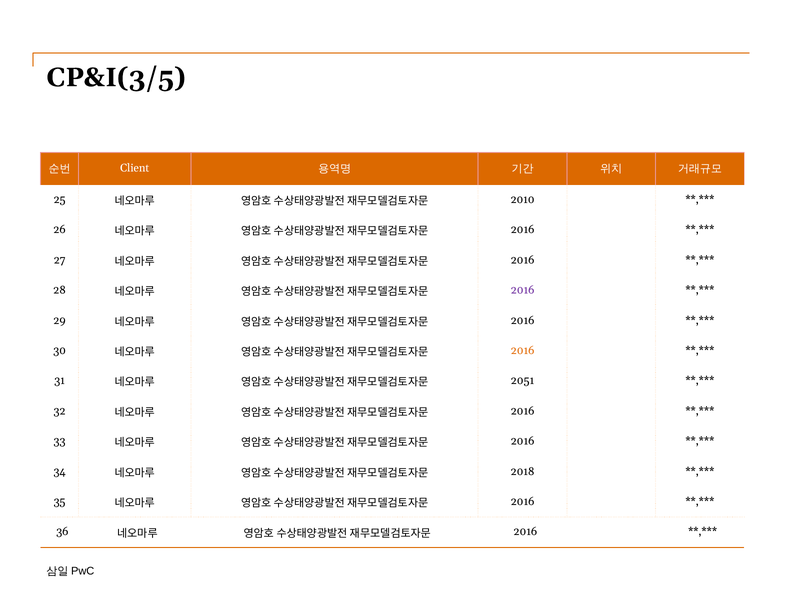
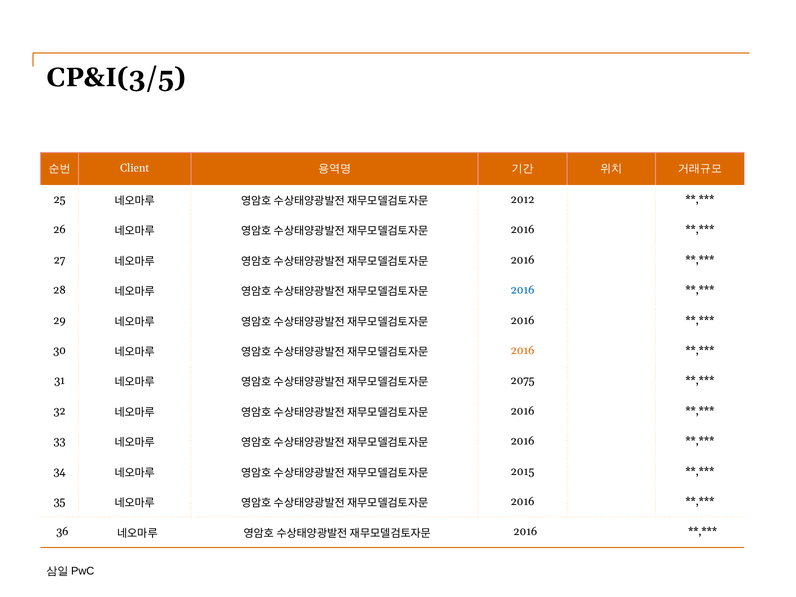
2010: 2010 -> 2012 (523, 200)
2016 colour: purple -> blue (523, 290)
2051: 2051 -> 2075 (523, 381)
2018: 2018 -> 2015 (522, 471)
